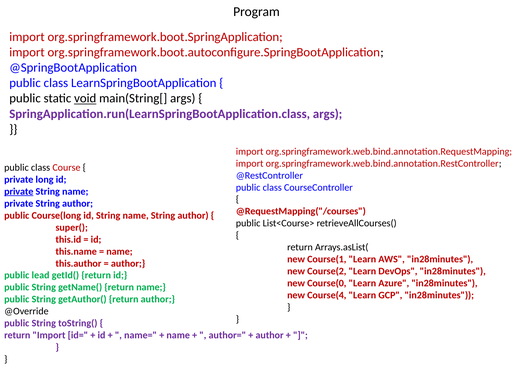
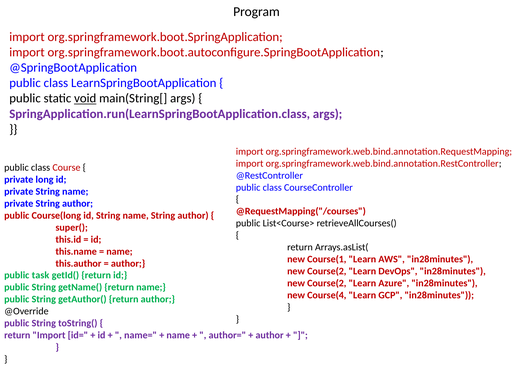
private underline: present -> none (19, 191)
lead: lead -> task (41, 275)
Course(0: Course(0 -> Course(2 (327, 283)
